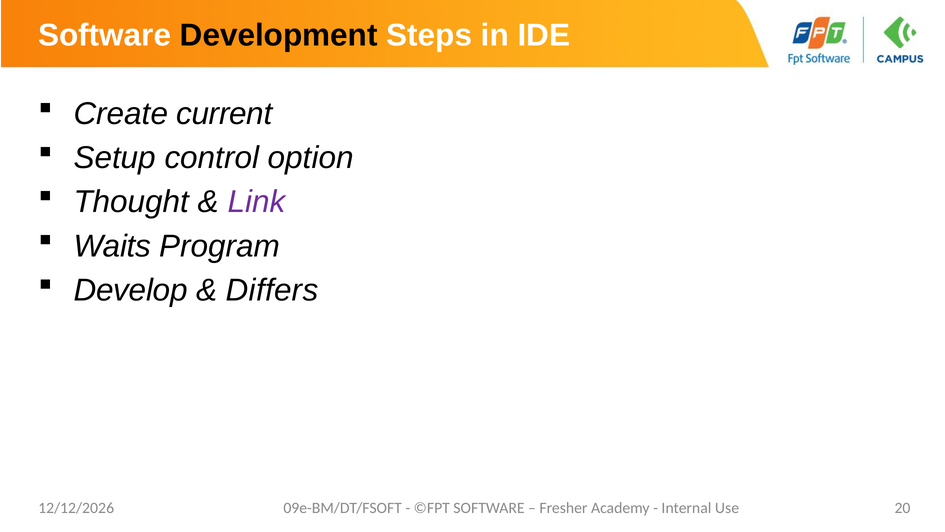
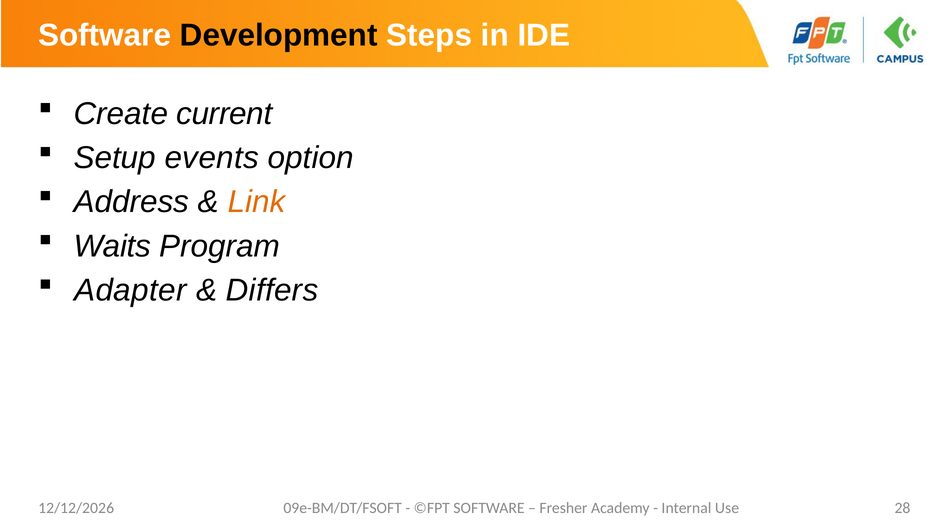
control: control -> events (212, 158)
Thought: Thought -> Address (131, 202)
Link colour: purple -> orange (257, 202)
Develop: Develop -> Adapter (130, 290)
20: 20 -> 28 (902, 508)
